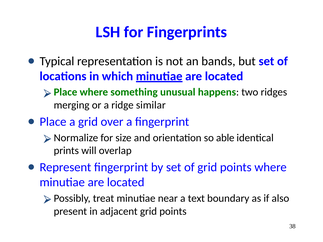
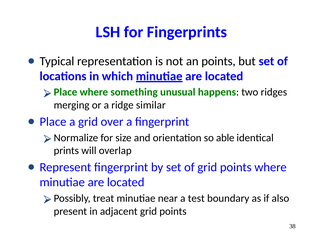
an bands: bands -> points (219, 61)
text: text -> test (196, 199)
